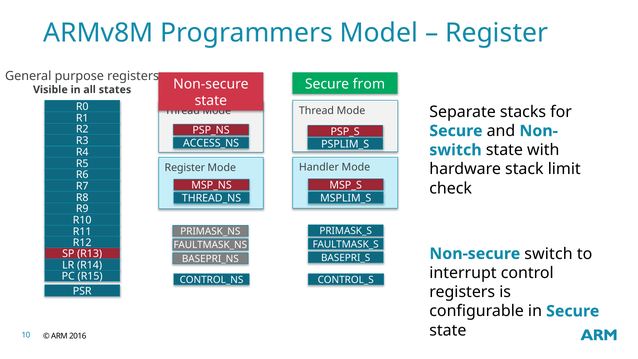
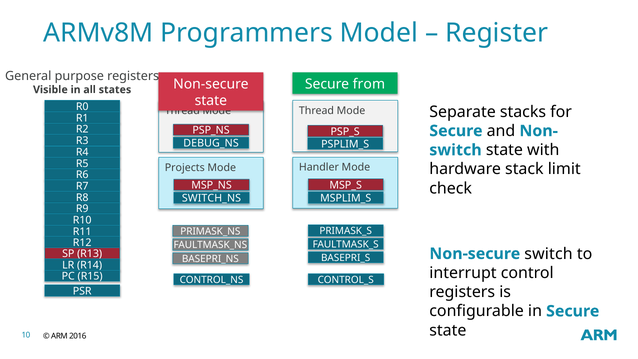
ACCESS_NS: ACCESS_NS -> DEBUG_NS (211, 143)
Register: Register -> Projects (185, 168)
THREAD_NS: THREAD_NS -> SWITCH_NS (211, 198)
